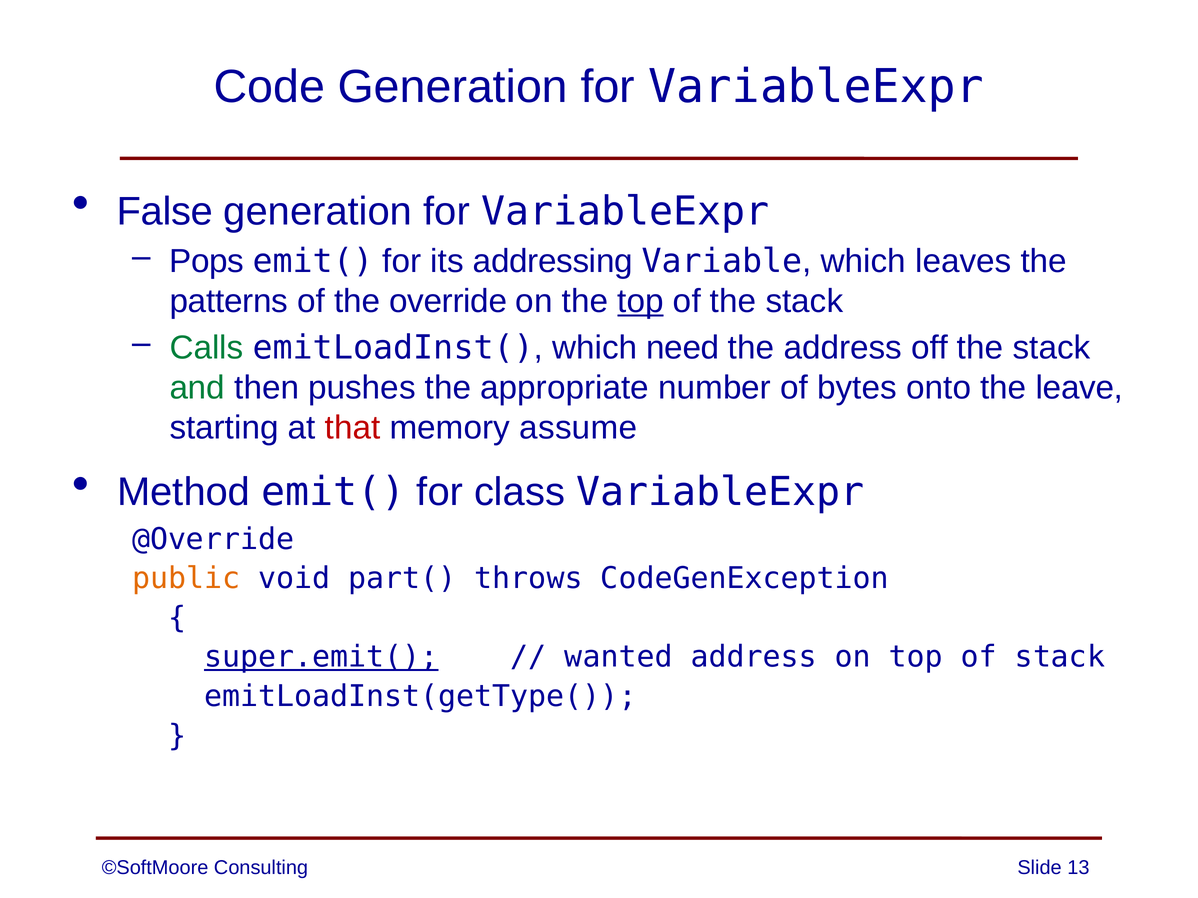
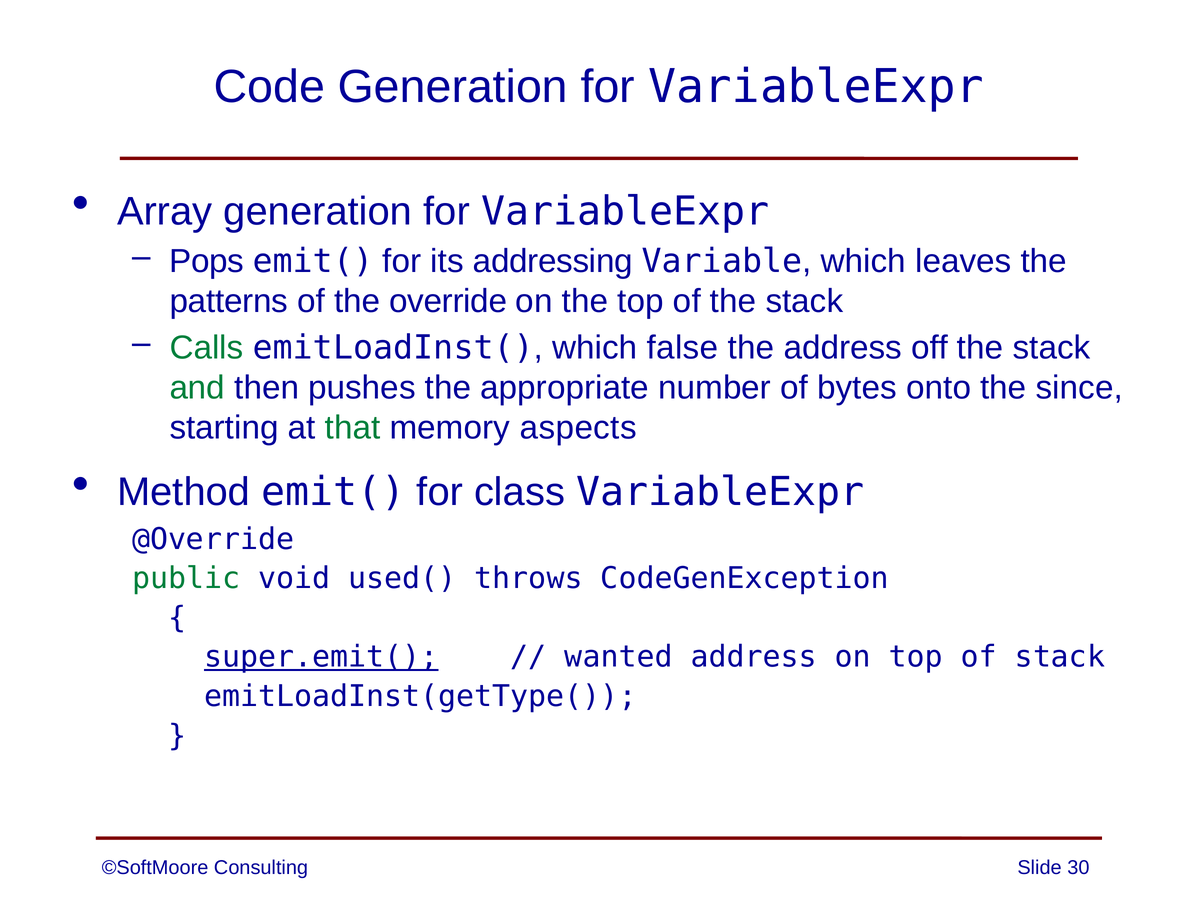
False: False -> Array (165, 211)
top underline: present -> none (640, 302)
need: need -> false (682, 348)
leave: leave -> since (1079, 388)
that colour: red -> green (353, 428)
assume: assume -> aspects (578, 428)
public colour: orange -> green (186, 579)
part(: part( -> used( (402, 579)
13: 13 -> 30 (1078, 868)
